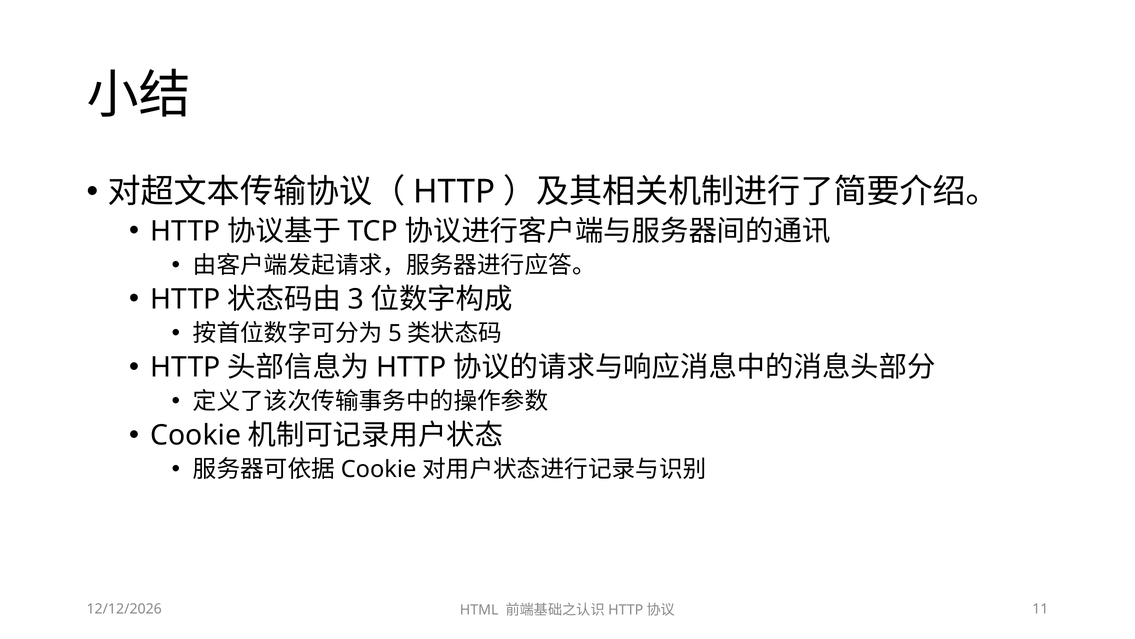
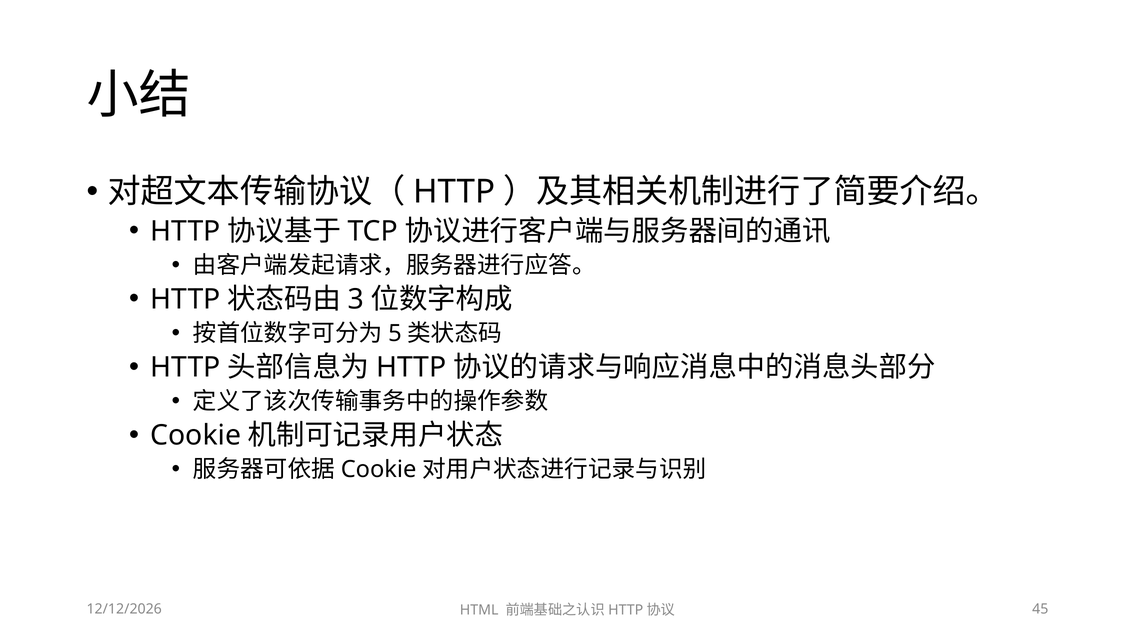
11: 11 -> 45 (1040, 609)
